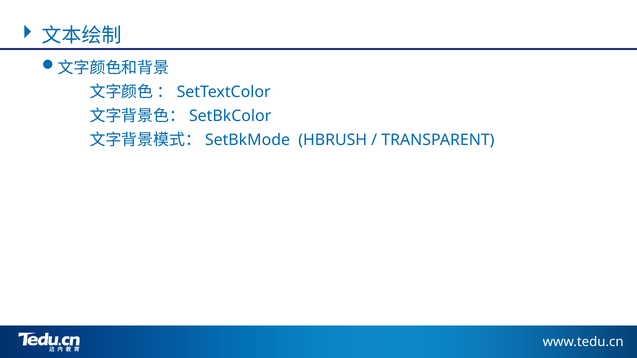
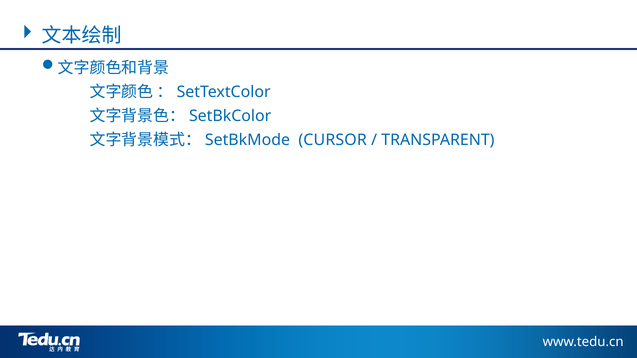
HBRUSH: HBRUSH -> CURSOR (333, 140)
